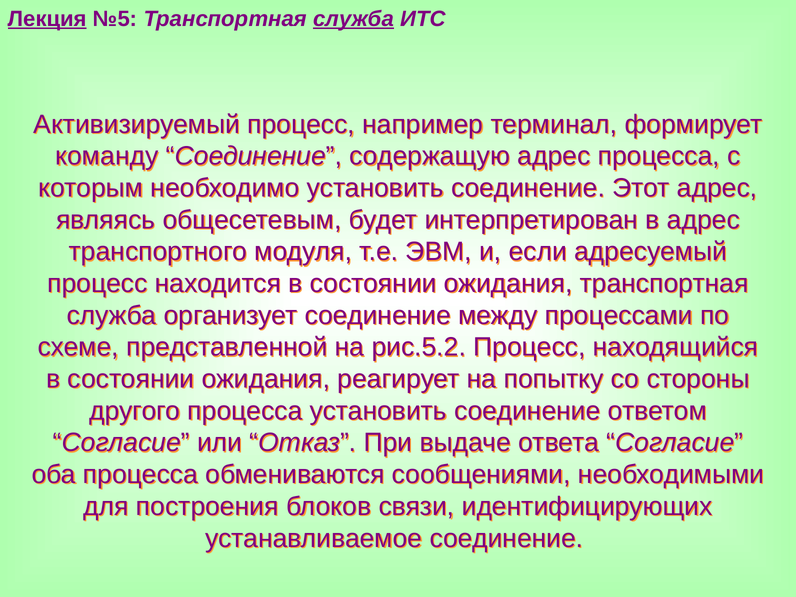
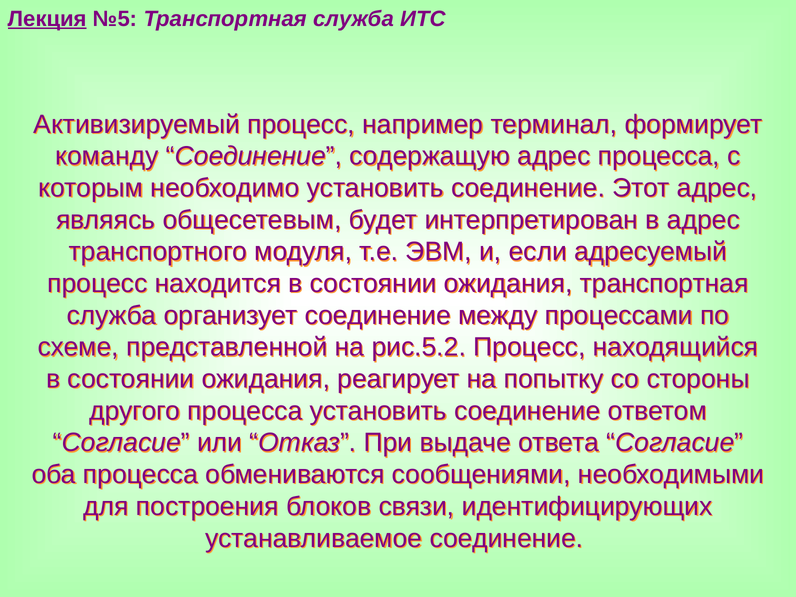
служба underline: present -> none (354, 19)
